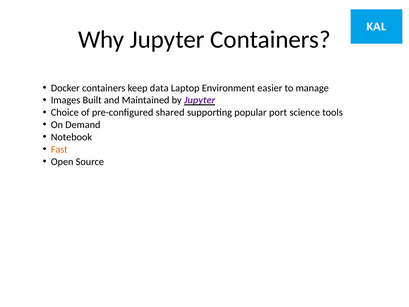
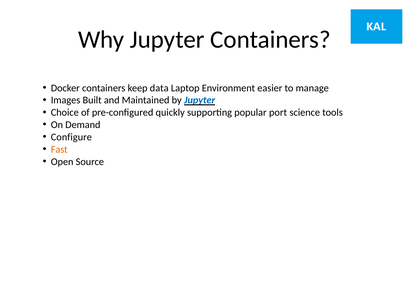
Jupyter colour: purple -> blue (200, 100)
shared: shared -> quickly (170, 112)
Notebook: Notebook -> Configure (71, 137)
